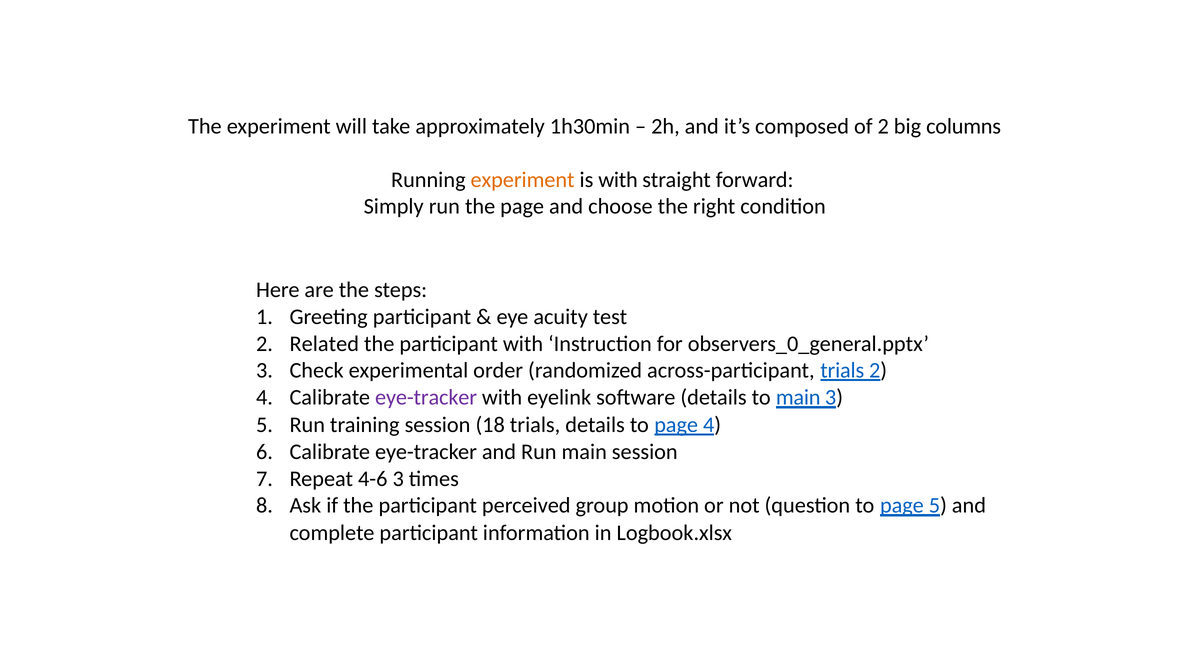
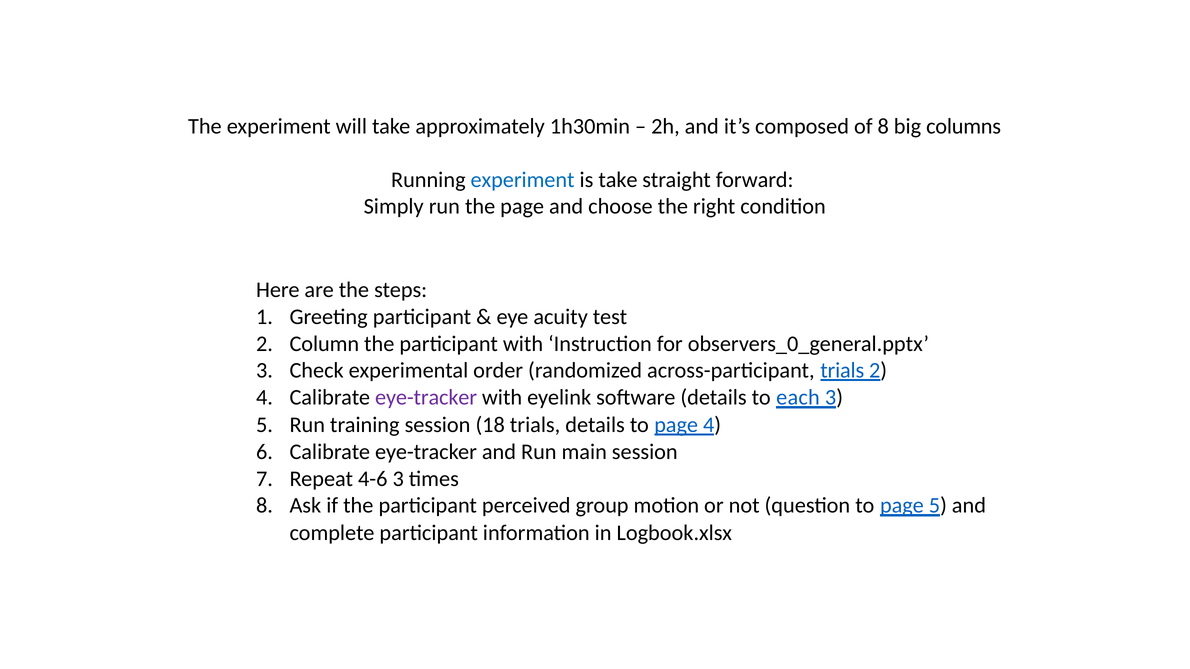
of 2: 2 -> 8 (883, 126)
experiment colour: orange -> blue (523, 180)
is with: with -> take (618, 180)
Related: Related -> Column (324, 344)
to main: main -> each (798, 398)
